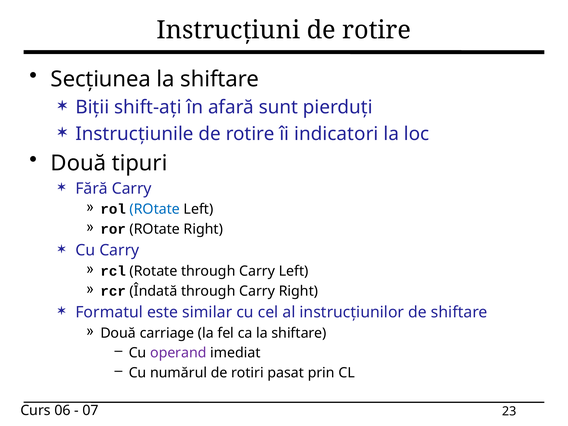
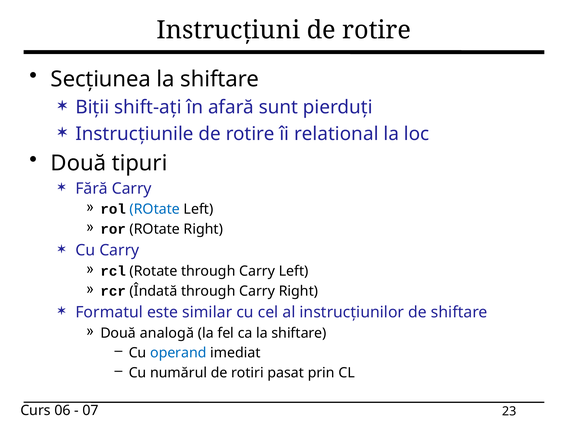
indicatori: indicatori -> relational (336, 134)
carriage: carriage -> analogă (167, 333)
operand colour: purple -> blue (178, 353)
